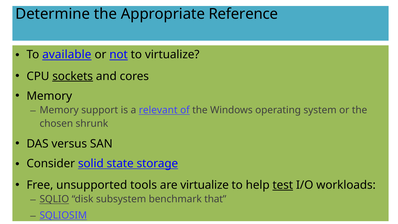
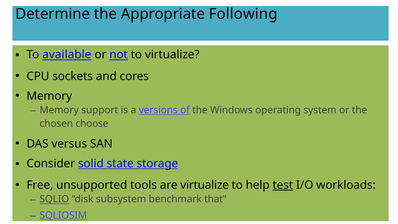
Reference: Reference -> Following (243, 14)
sockets underline: present -> none (73, 76)
relevant: relevant -> versions (158, 110)
shrunk: shrunk -> choose (92, 124)
